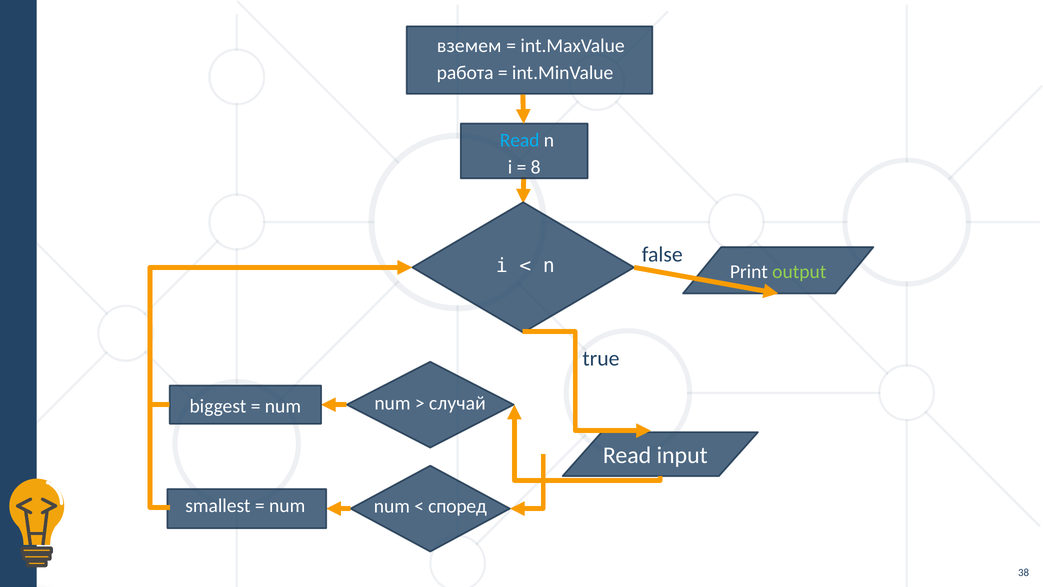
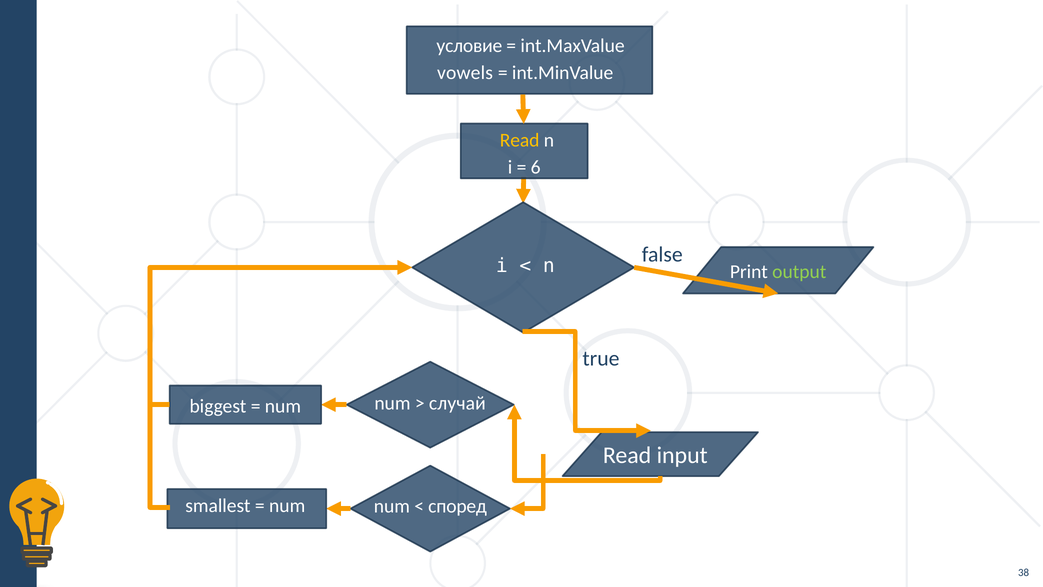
вземем: вземем -> условие (469, 46)
работа: работа -> vowels (465, 73)
Read colour: light blue -> yellow (520, 140)
8: 8 -> 6 (536, 167)
